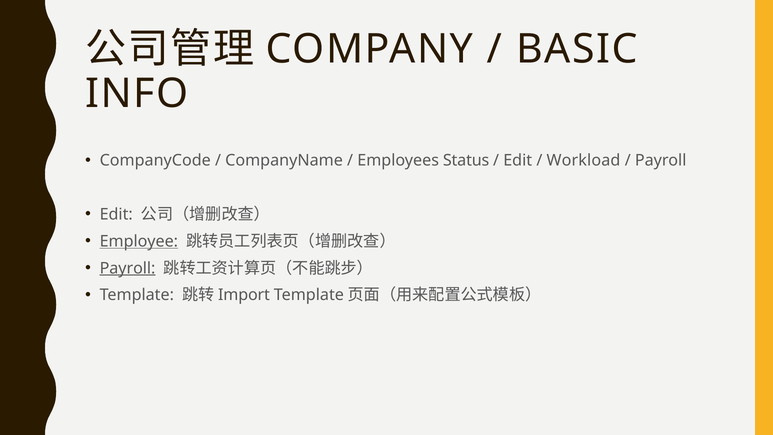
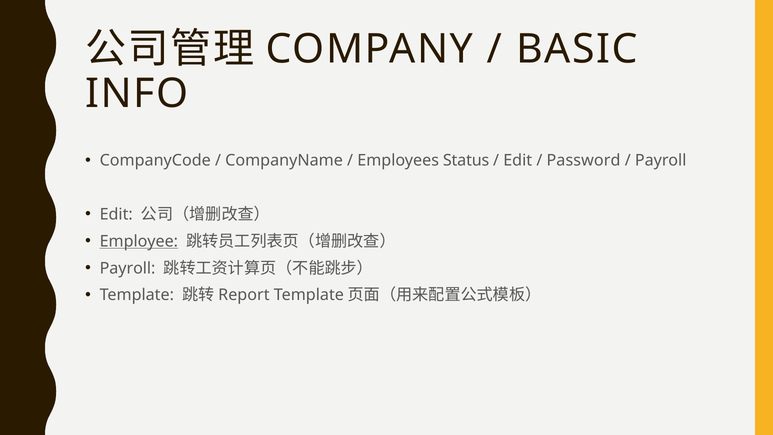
Workload: Workload -> Password (583, 161)
Payroll underline: present -> none (128, 268)
Import: Import -> Report (244, 295)
